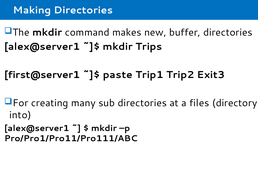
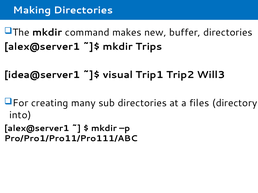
first@server1: first@server1 -> idea@server1 (42, 75)
paste: paste -> visual (118, 75)
Exit3: Exit3 -> Will3 (211, 75)
